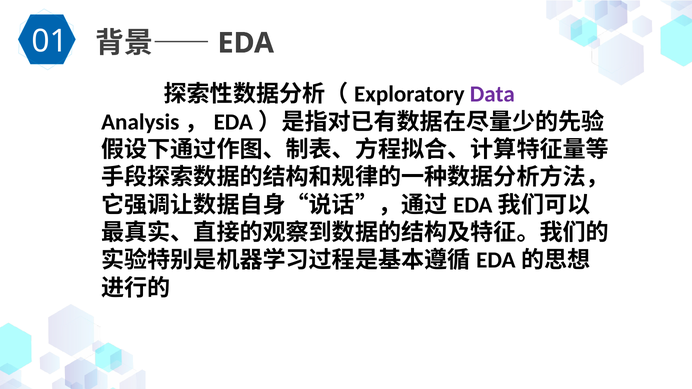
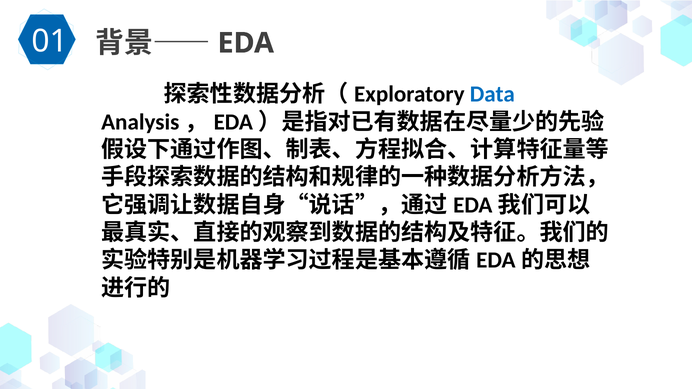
Data colour: purple -> blue (492, 94)
